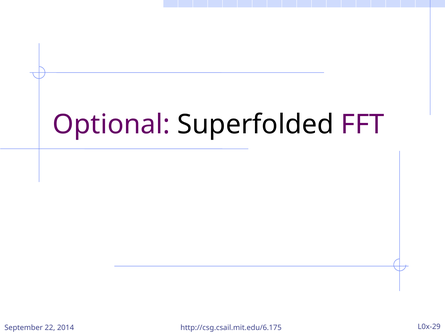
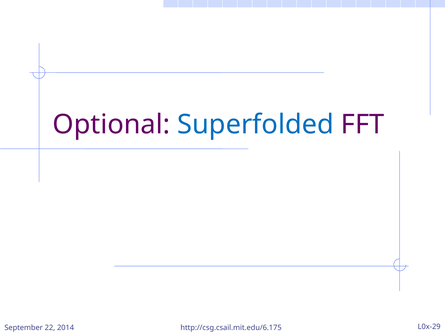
Superfolded colour: black -> blue (256, 124)
